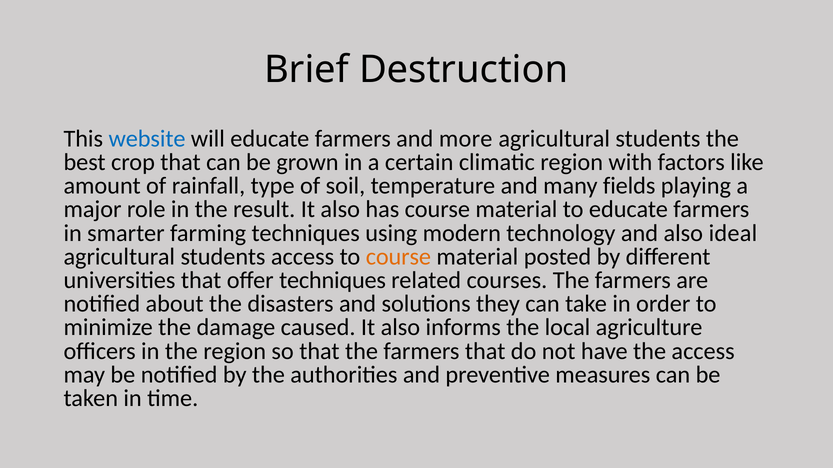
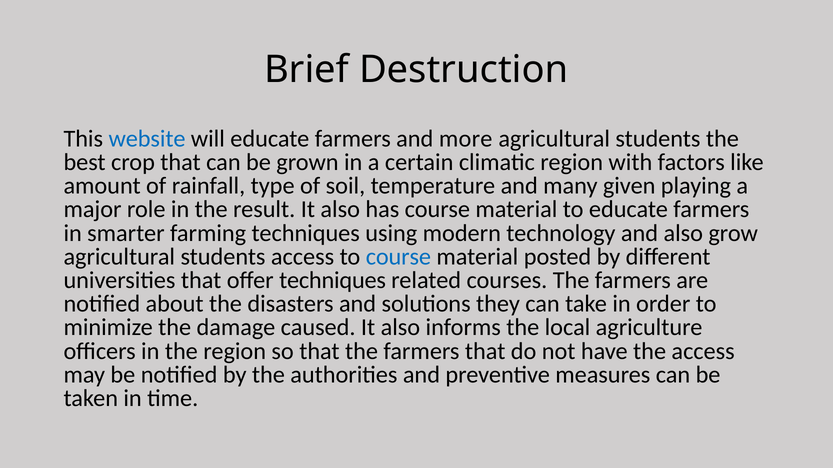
fields: fields -> given (629, 186)
ideal: ideal -> grow (733, 233)
course colour: orange -> blue (398, 257)
